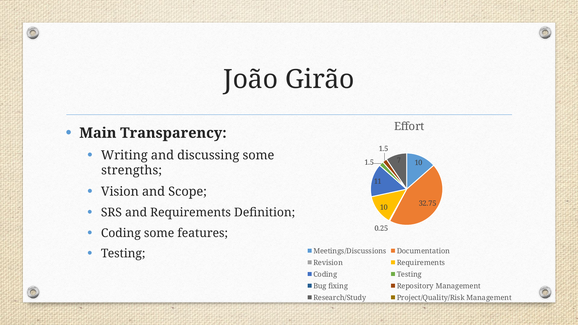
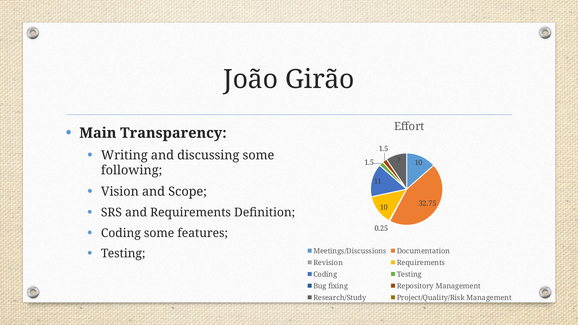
strengths: strengths -> following (132, 171)
